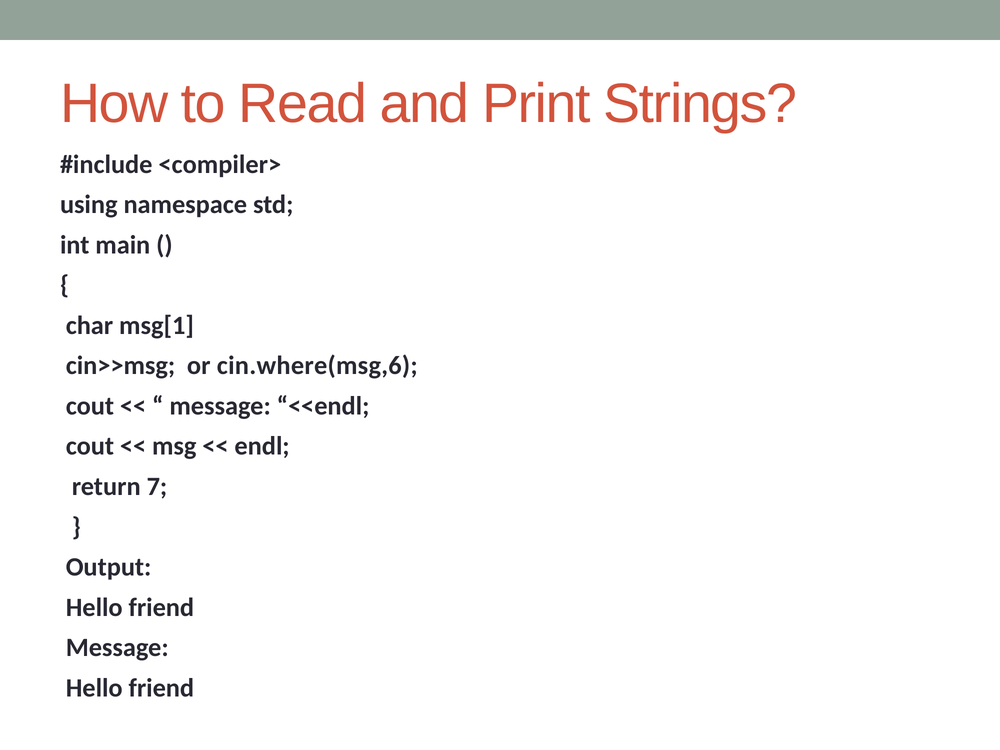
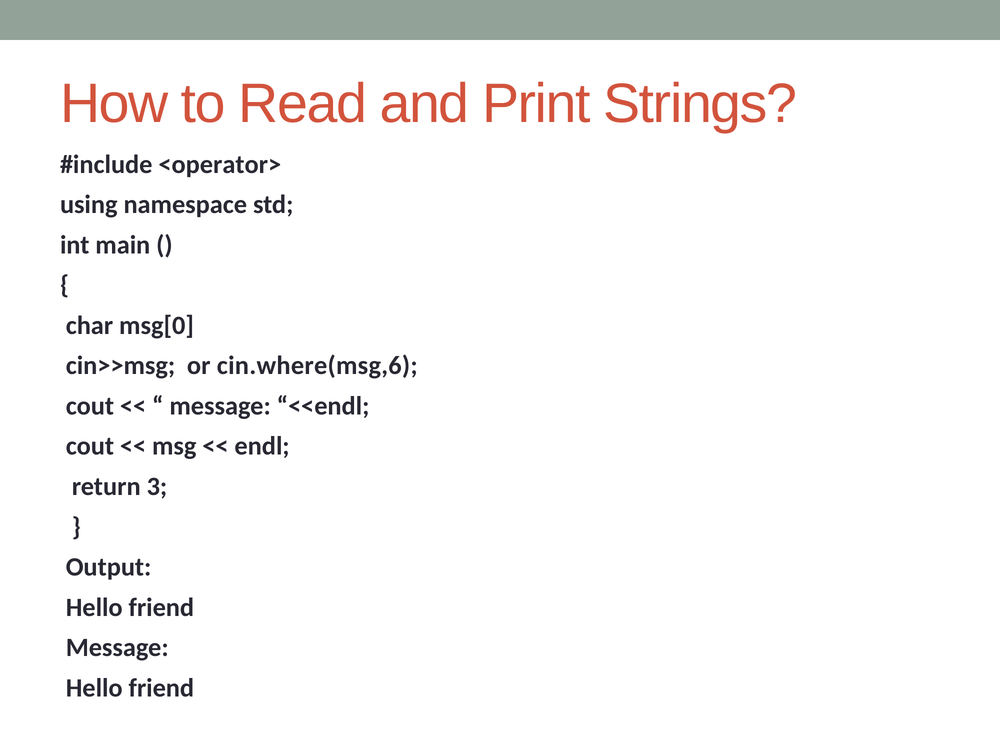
<compiler>: <compiler> -> <operator> (220, 164)
msg[1: msg[1 -> msg[0 (157, 325)
7: 7 -> 3 (157, 487)
